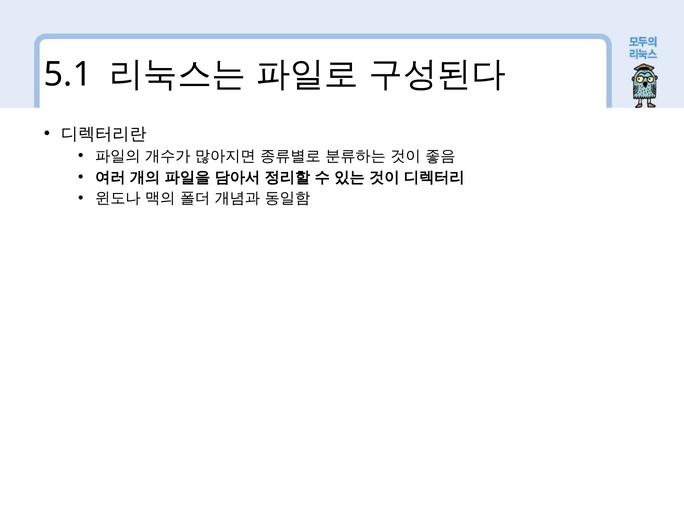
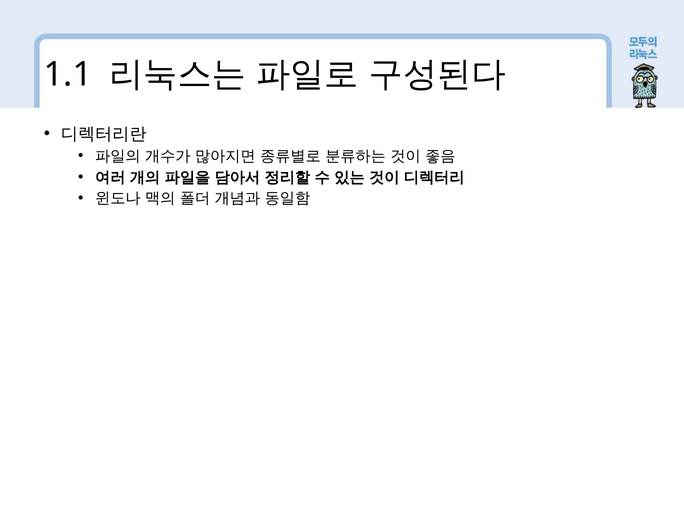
5.1: 5.1 -> 1.1 (68, 74)
